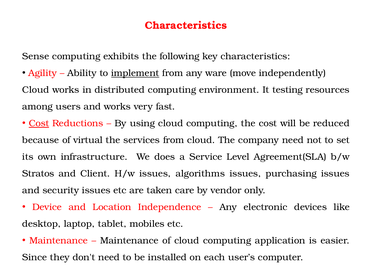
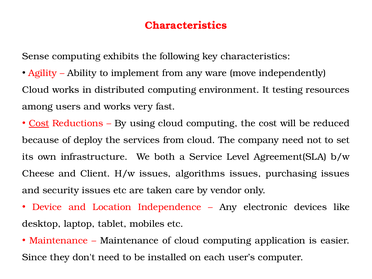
implement underline: present -> none (135, 73)
virtual: virtual -> deploy (88, 140)
does: does -> both (165, 157)
Stratos: Stratos -> Cheese (38, 174)
